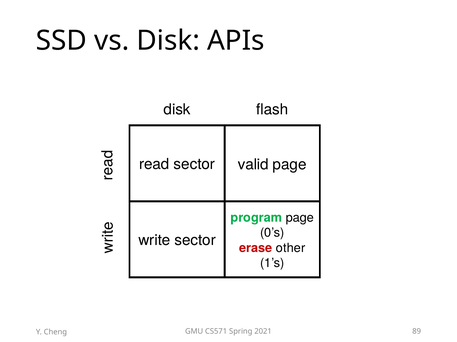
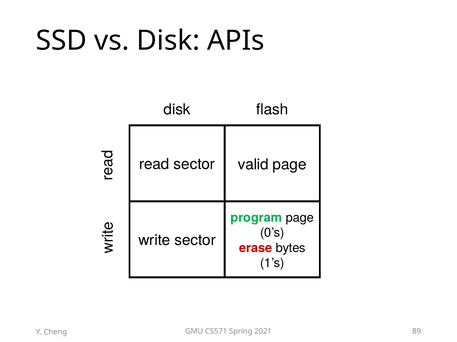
other: other -> bytes (291, 248)
